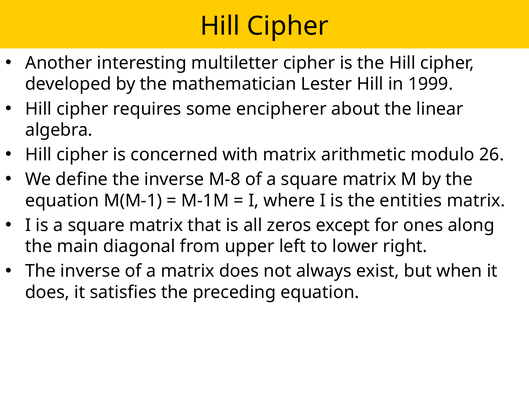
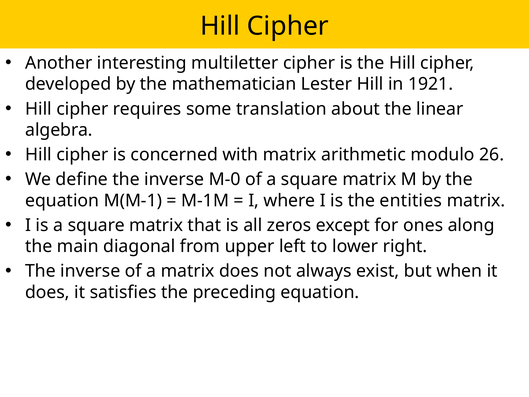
1999: 1999 -> 1921 (431, 84)
encipherer: encipherer -> translation (281, 109)
M-8: M-8 -> M-0 (225, 179)
